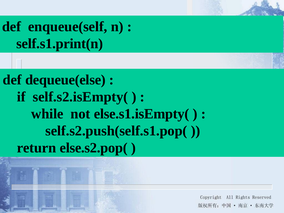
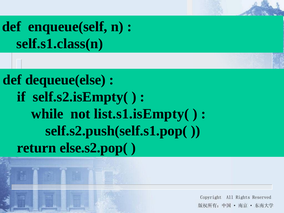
self.s1.print(n: self.s1.print(n -> self.s1.class(n (60, 44)
else.s1.isEmpty(: else.s1.isEmpty( -> list.s1.isEmpty( (141, 114)
